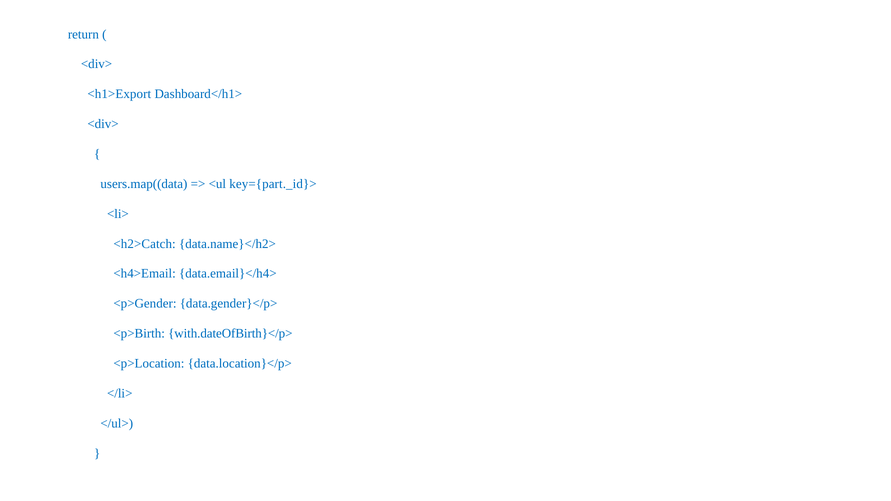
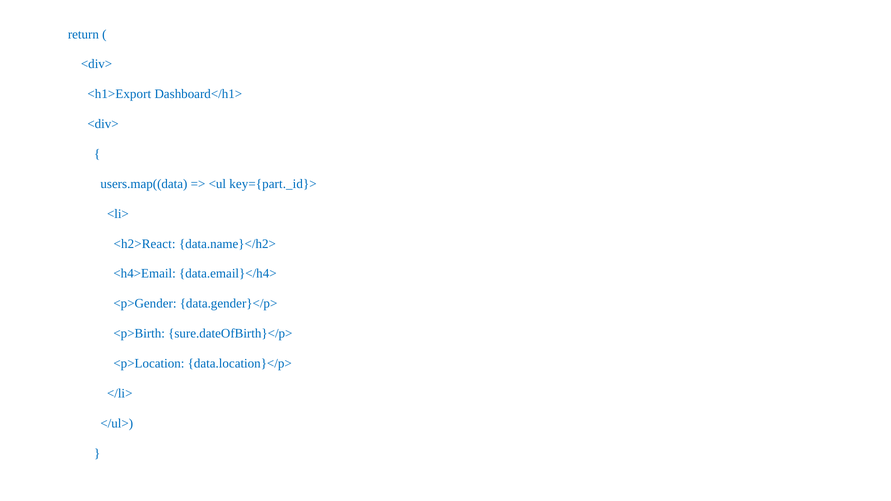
<h2>Catch: <h2>Catch -> <h2>React (145, 244)
with.dateOfBirth}</p>: with.dateOfBirth}</p> -> sure.dateOfBirth}</p> (230, 334)
